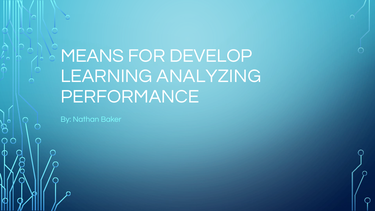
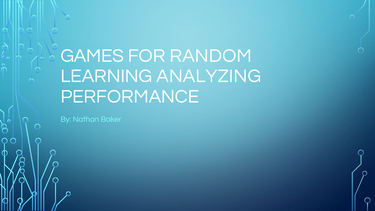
MEANS: MEANS -> GAMES (92, 56)
DEVELOP: DEVELOP -> RANDOM (211, 56)
